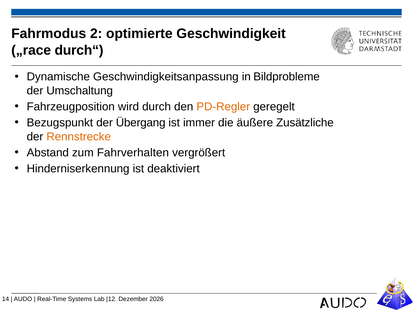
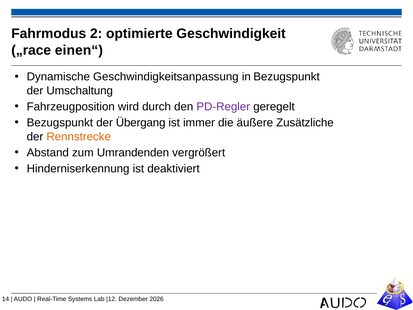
durch“: durch“ -> einen“ (79, 50)
in Bildprobleme: Bildprobleme -> Bezugspunkt (287, 77)
PD-Regler colour: orange -> purple (223, 107)
Fahrverhalten: Fahrverhalten -> Umrandenden (133, 153)
